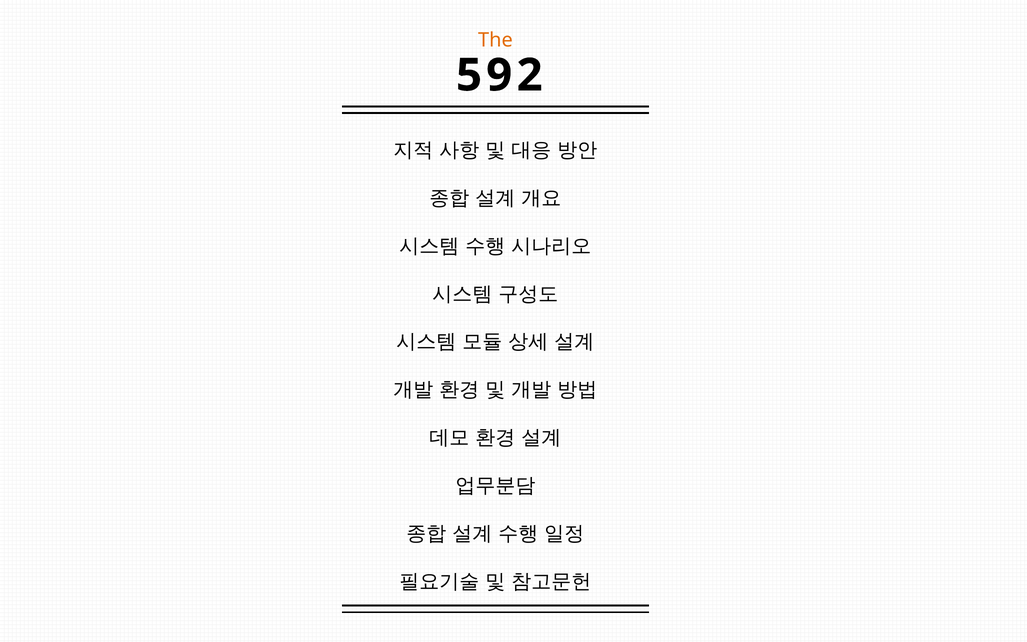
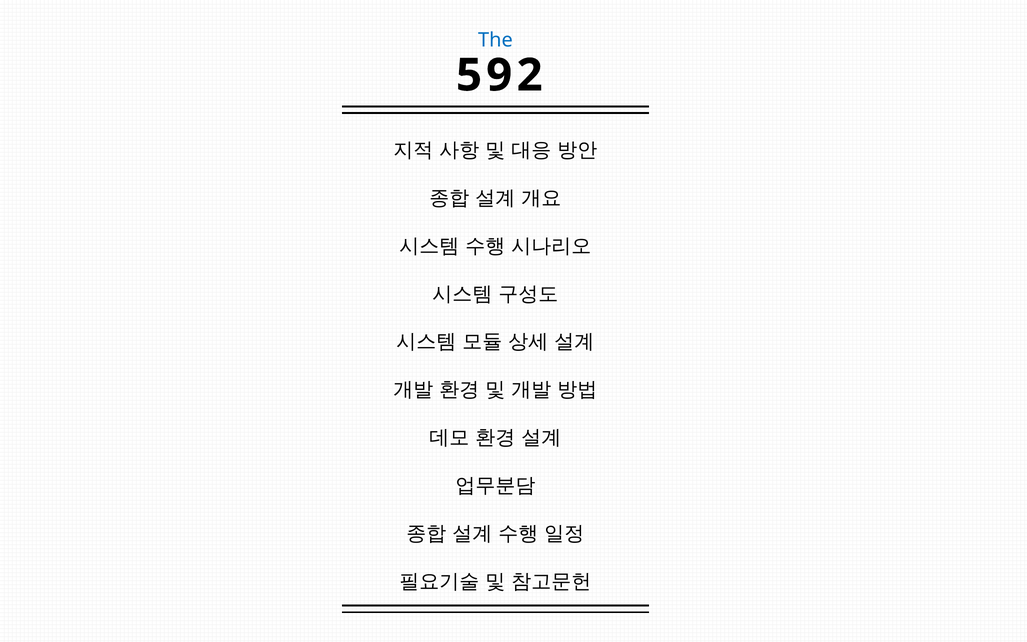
The colour: orange -> blue (495, 40)
